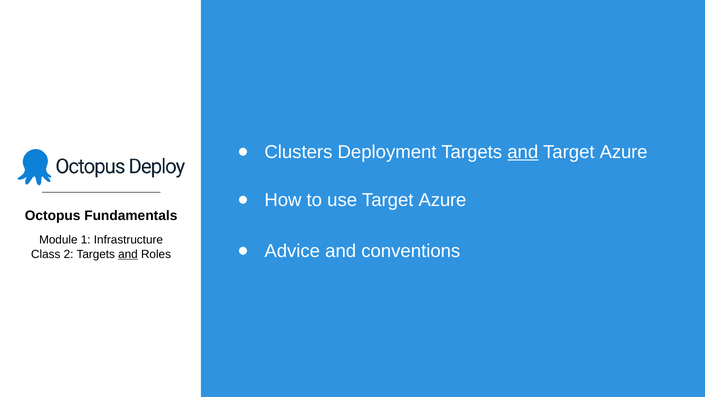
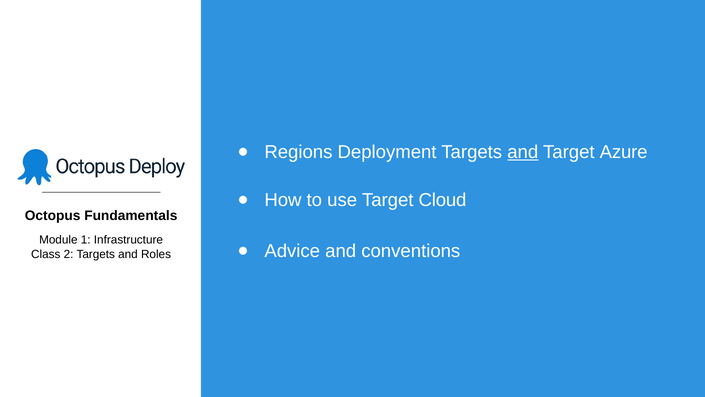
Clusters: Clusters -> Regions (298, 152)
use Target Azure: Azure -> Cloud (442, 200)
and underline: present -> none (128, 254)
